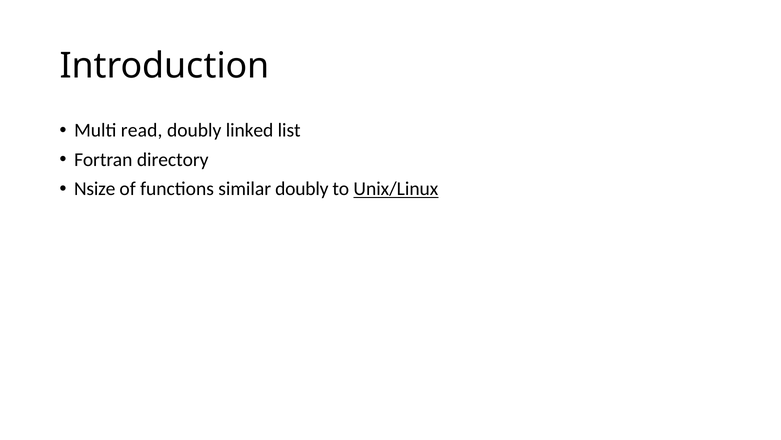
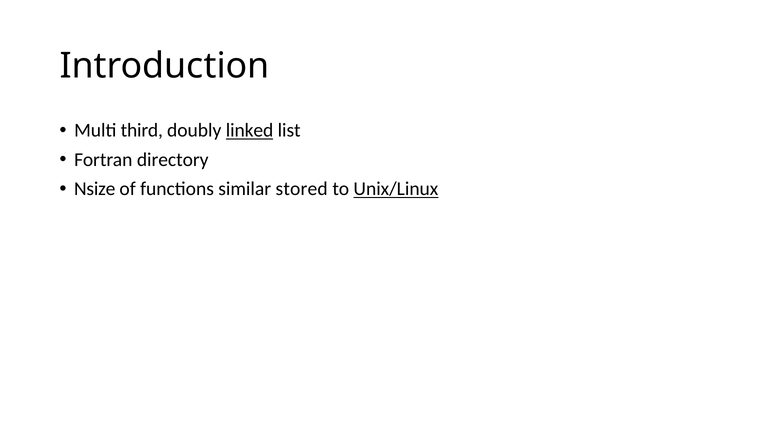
read: read -> third (142, 130)
linked underline: none -> present (250, 130)
similar doubly: doubly -> stored (302, 189)
